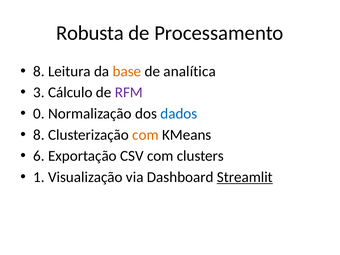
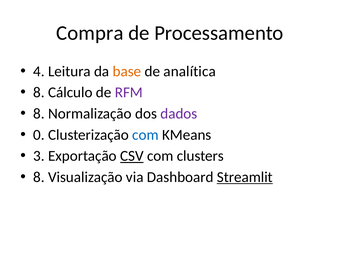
Robusta: Robusta -> Compra (90, 33)
8: 8 -> 4 (39, 71)
3: 3 -> 8 (39, 92)
0: 0 -> 8 (39, 114)
dados colour: blue -> purple (179, 114)
8: 8 -> 0 (39, 135)
com colour: orange -> blue (145, 135)
6: 6 -> 3 (39, 156)
CSV underline: none -> present (132, 156)
1: 1 -> 8 (39, 177)
